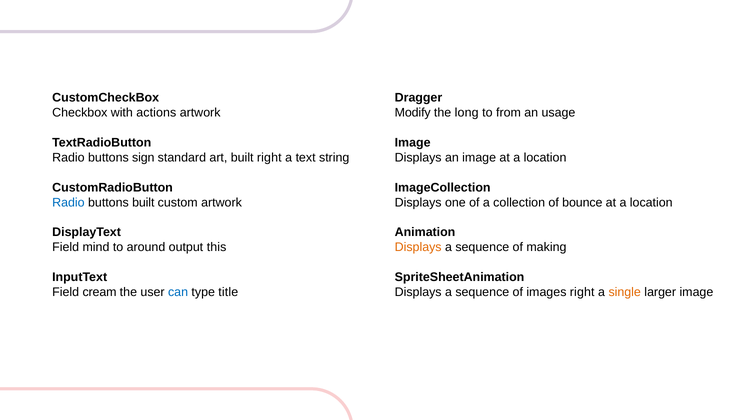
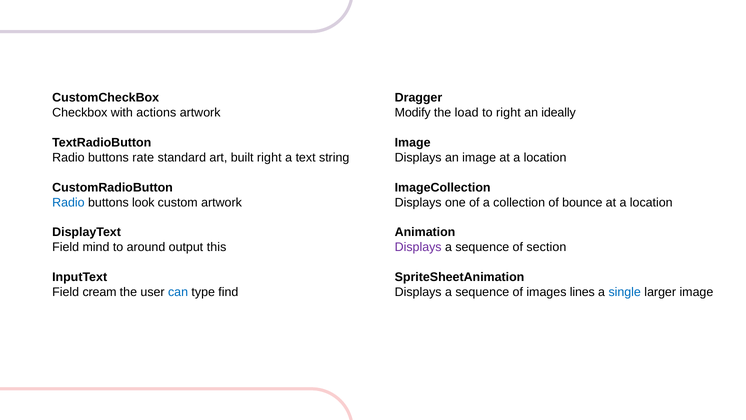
long: long -> load (467, 113)
to from: from -> right (508, 113)
usage: usage -> ideally (559, 113)
sign: sign -> rate (143, 157)
buttons built: built -> look (143, 202)
Displays colour: orange -> purple (418, 247)
making: making -> section (546, 247)
title: title -> find (228, 292)
images right: right -> lines (582, 292)
single colour: orange -> blue (625, 292)
